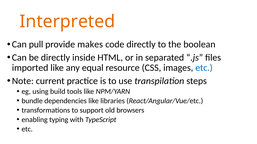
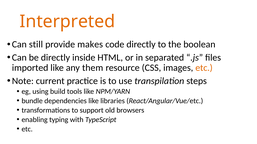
pull: pull -> still (36, 45)
equal: equal -> them (93, 68)
etc colour: blue -> orange (204, 68)
